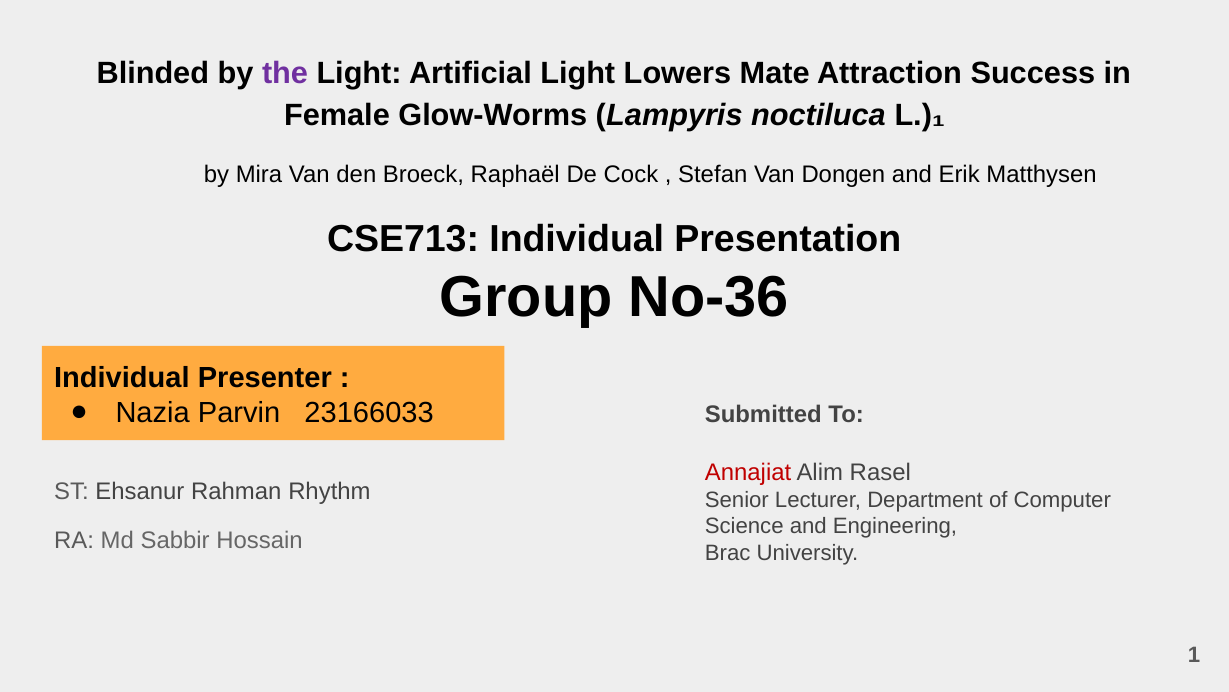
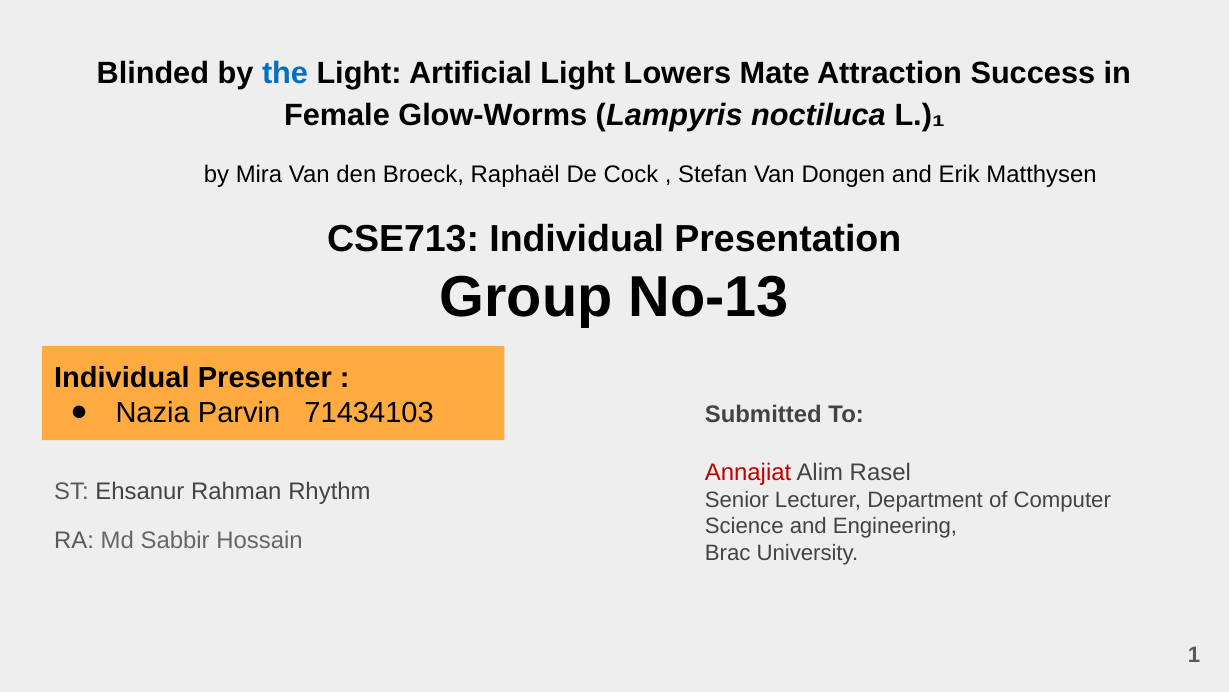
the colour: purple -> blue (285, 73)
No-36: No-36 -> No-13 (709, 297)
23166033: 23166033 -> 71434103 (369, 412)
